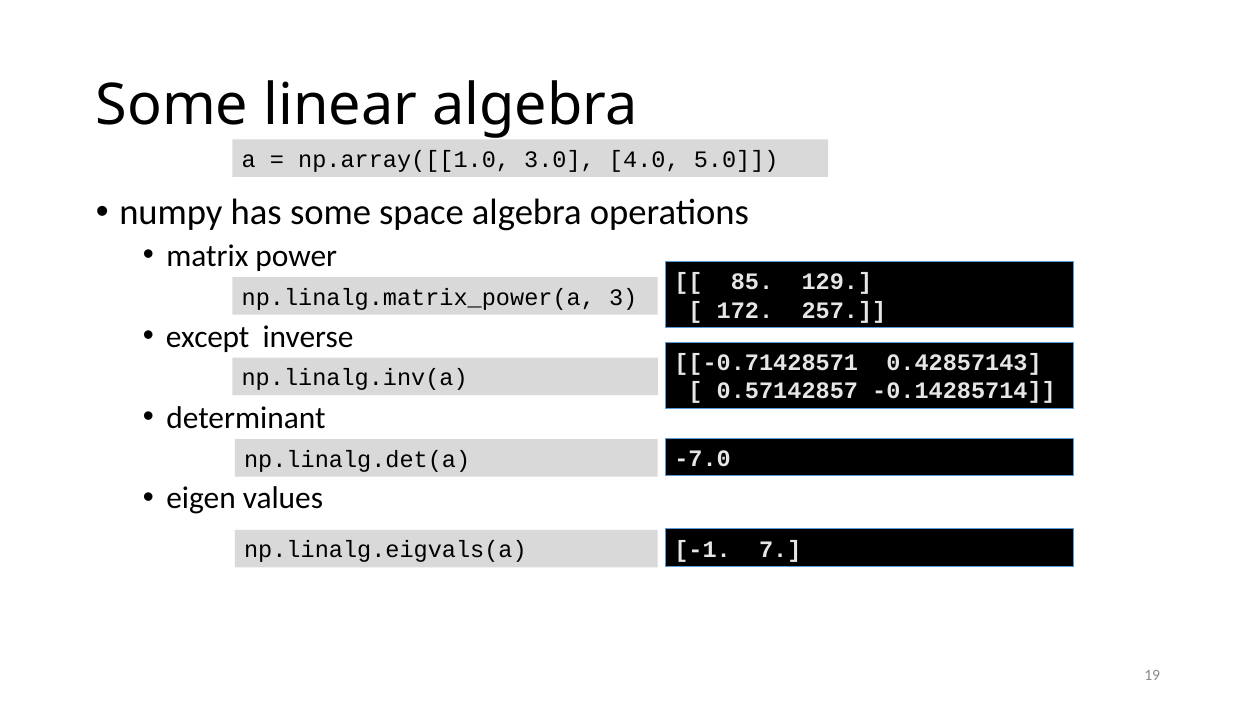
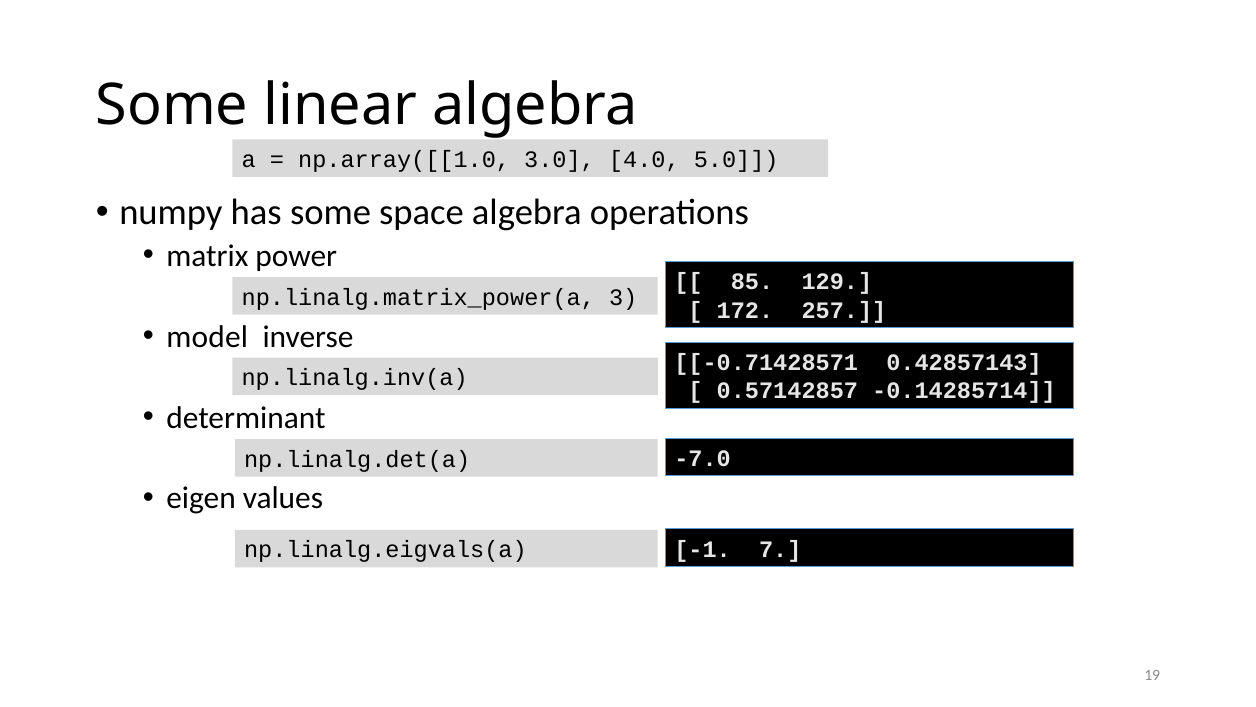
except: except -> model (207, 337)
